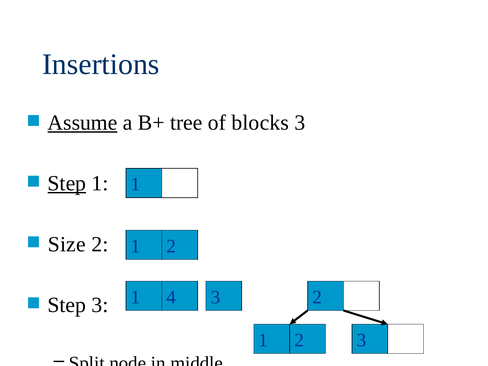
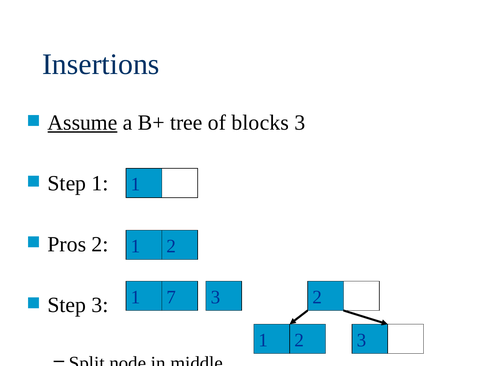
Step underline: present -> none (67, 183)
Size: Size -> Pros (67, 244)
4: 4 -> 7 (171, 297)
